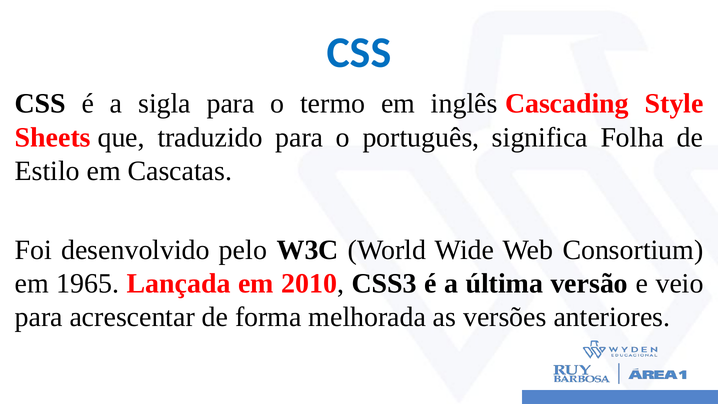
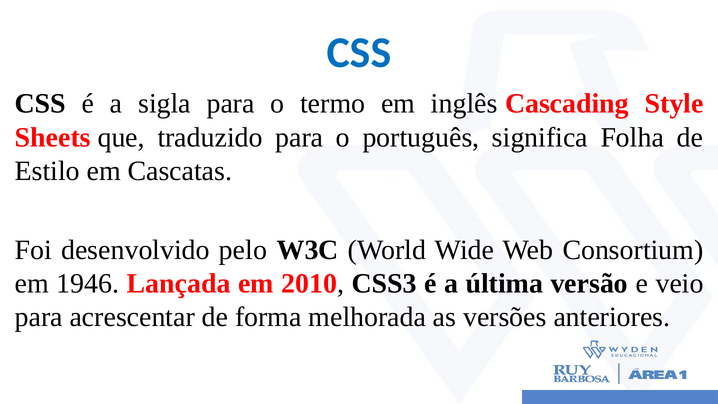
1965: 1965 -> 1946 (88, 283)
